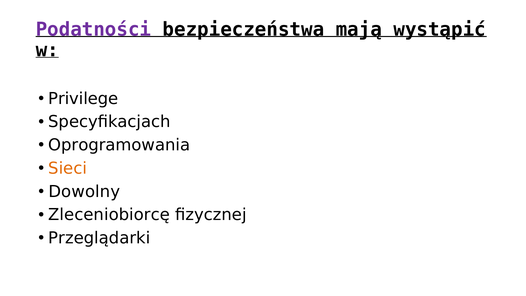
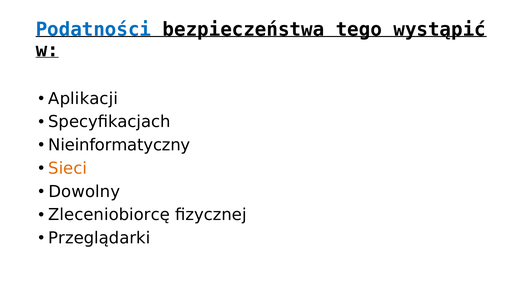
Podatności colour: purple -> blue (93, 29)
mają: mają -> tego (359, 29)
Privilege: Privilege -> Aplikacji (83, 99)
Oprogramowania: Oprogramowania -> Nieinformatyczny (119, 145)
